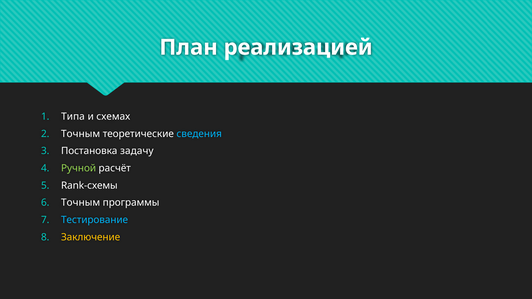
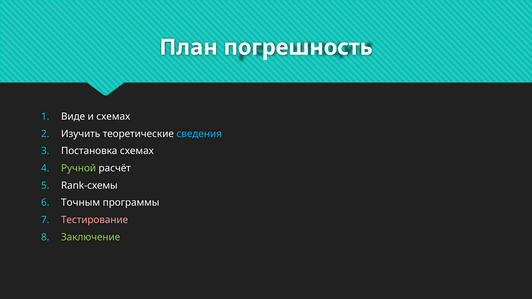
реализацией: реализацией -> погрешность (298, 47)
Типа: Типа -> Виде (73, 117)
Точным: Точным -> Изучить (81, 134)
Постановка задачу: задачу -> схемах (137, 151)
Тестирование colour: light blue -> pink (95, 220)
Заключение colour: yellow -> light green (91, 237)
